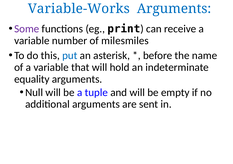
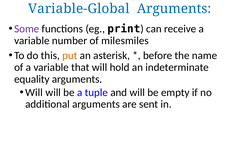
Variable-Works: Variable-Works -> Variable-Global (79, 9)
put colour: blue -> orange (70, 56)
Null: Null -> Will (34, 93)
